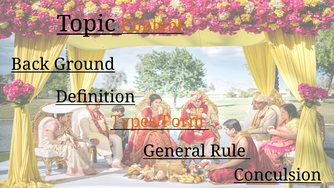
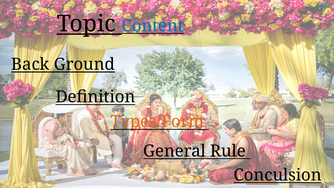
Content colour: orange -> blue (153, 26)
